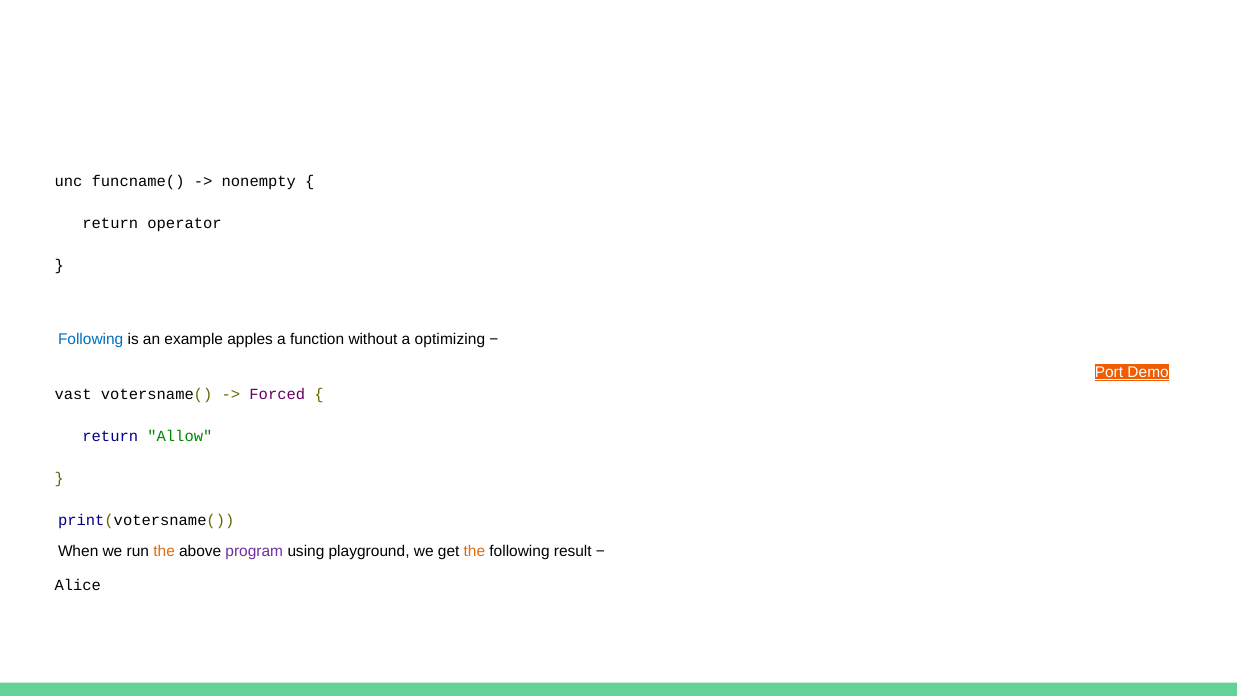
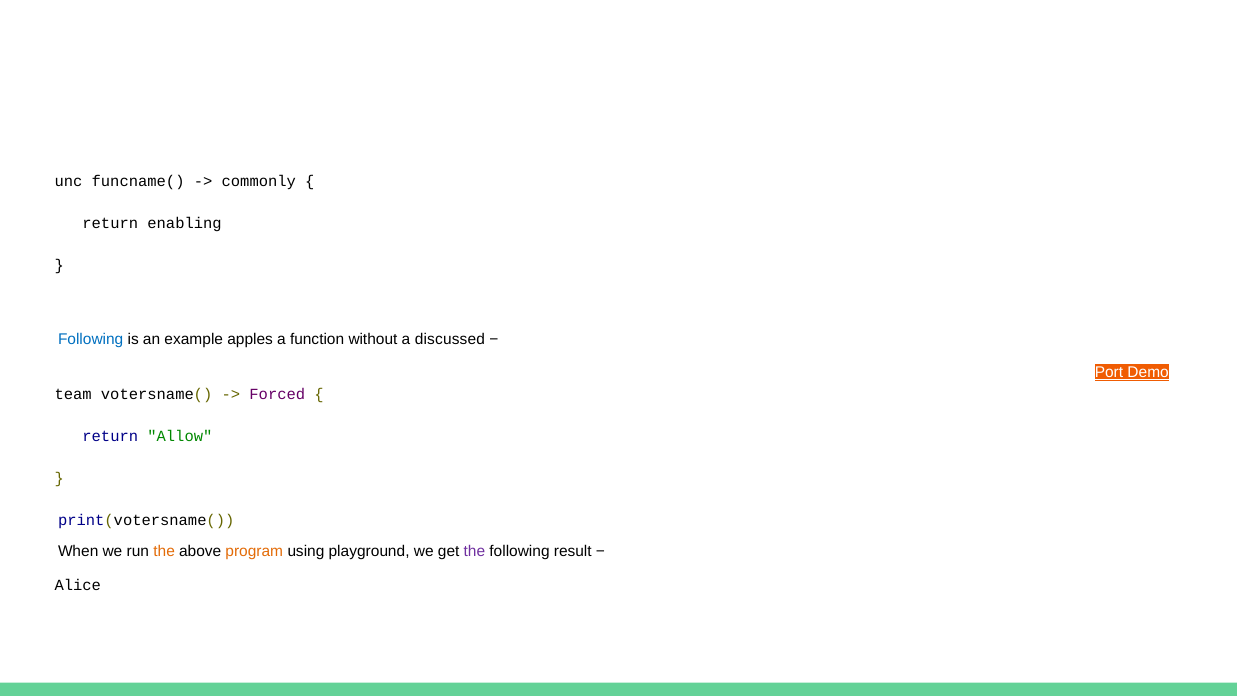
nonempty: nonempty -> commonly (259, 181)
operator: operator -> enabling (185, 223)
optimizing: optimizing -> discussed (450, 339)
vast: vast -> team (73, 394)
program colour: purple -> orange (254, 551)
the colour: orange -> purple (474, 551)
